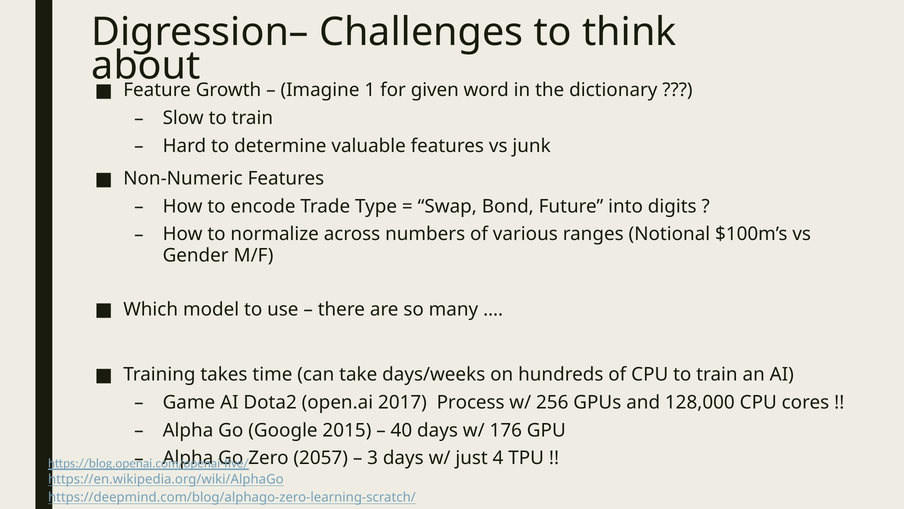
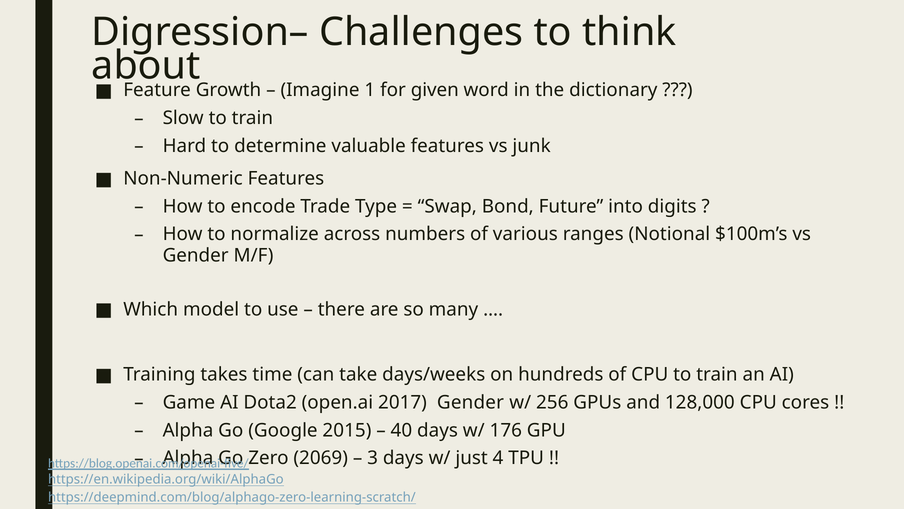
2017 Process: Process -> Gender (470, 402)
2057: 2057 -> 2069 (321, 458)
